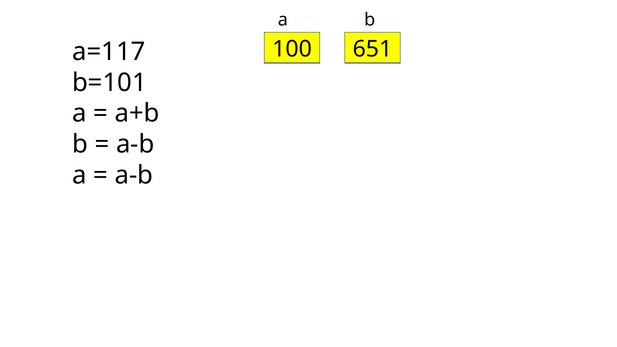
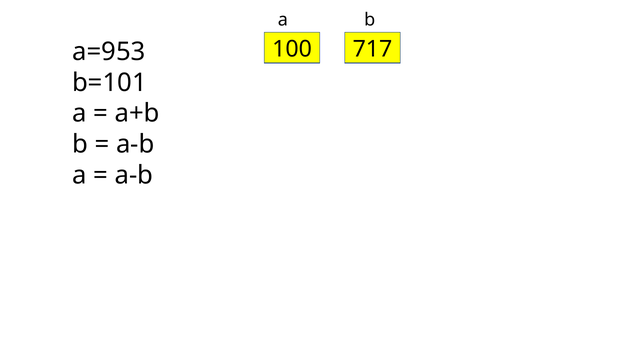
651: 651 -> 717 (372, 49)
a=117: a=117 -> a=953 (109, 52)
